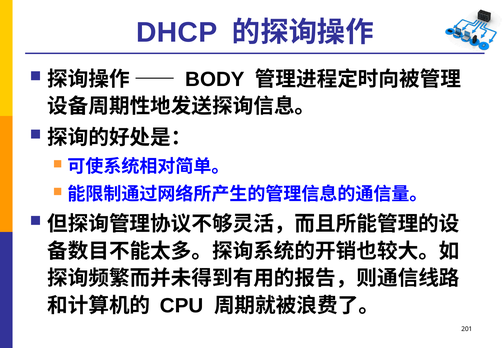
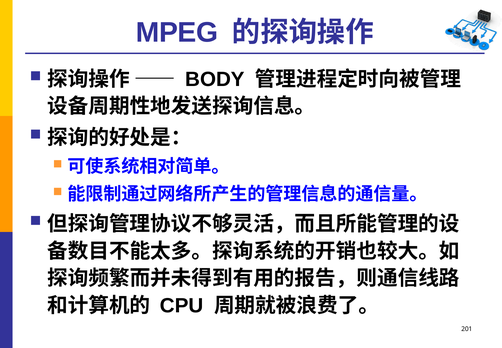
DHCP: DHCP -> MPEG (177, 32)
